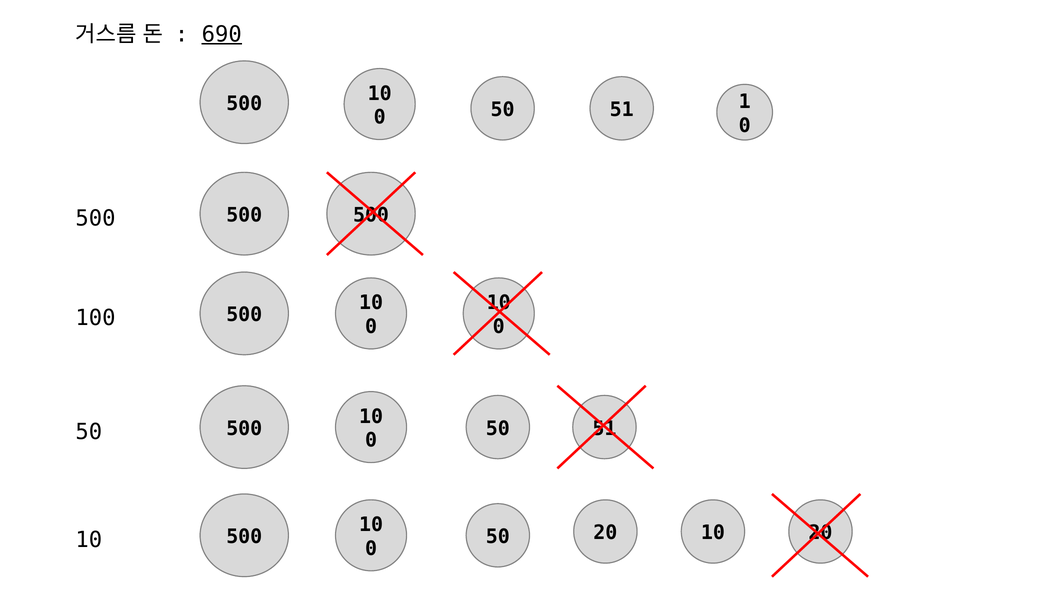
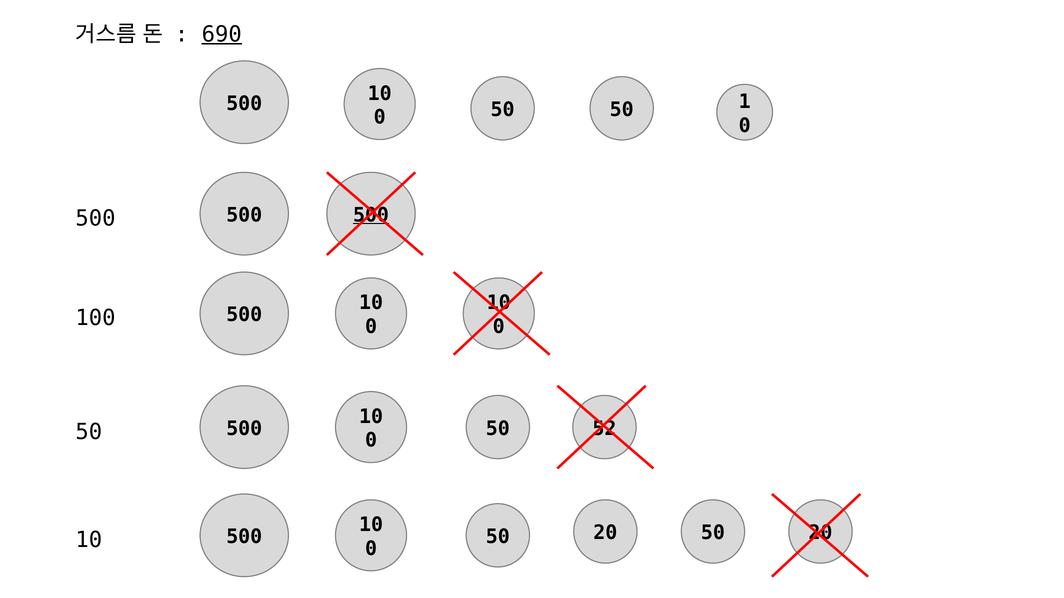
51: 51 -> 50 (622, 110)
500 underline: none -> present (371, 215)
51: 51 -> 52 (604, 429)
20 10: 10 -> 50 (713, 533)
